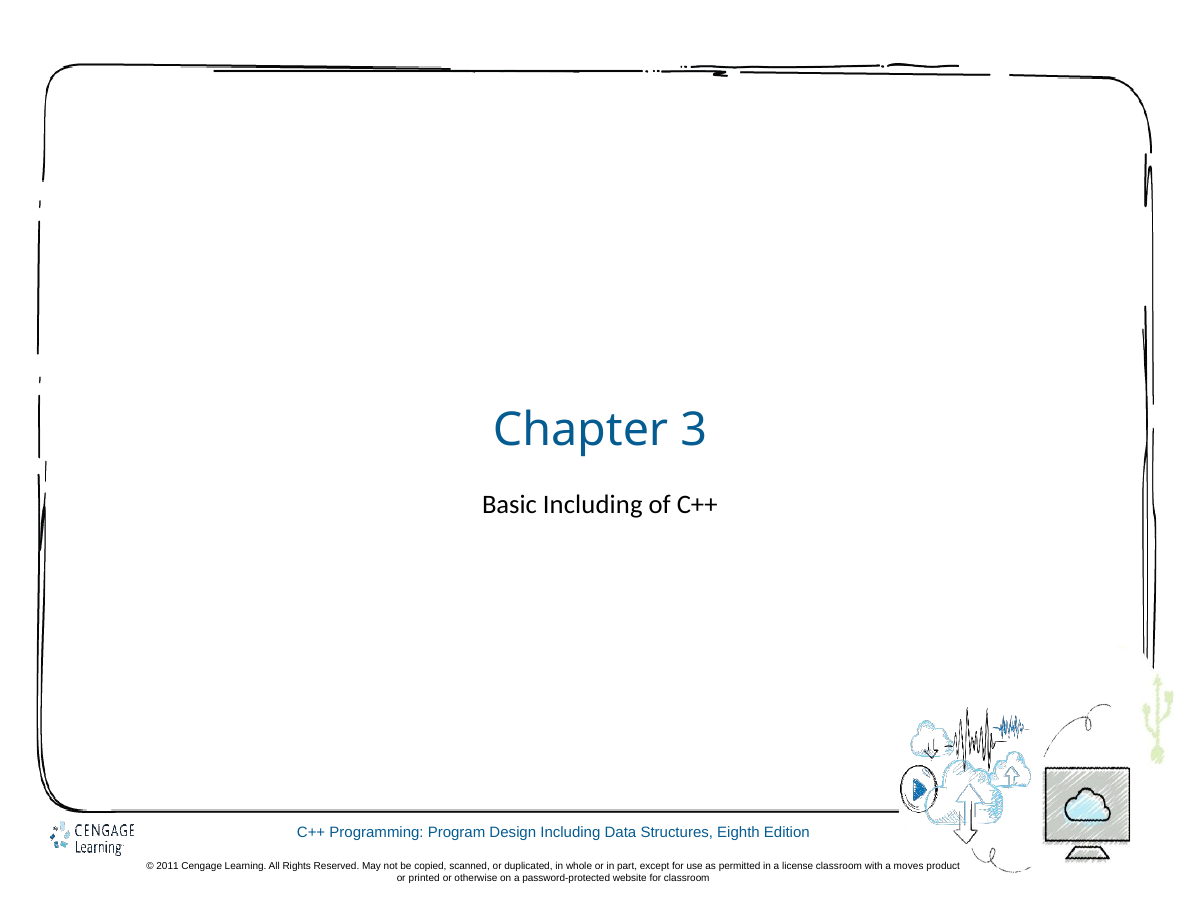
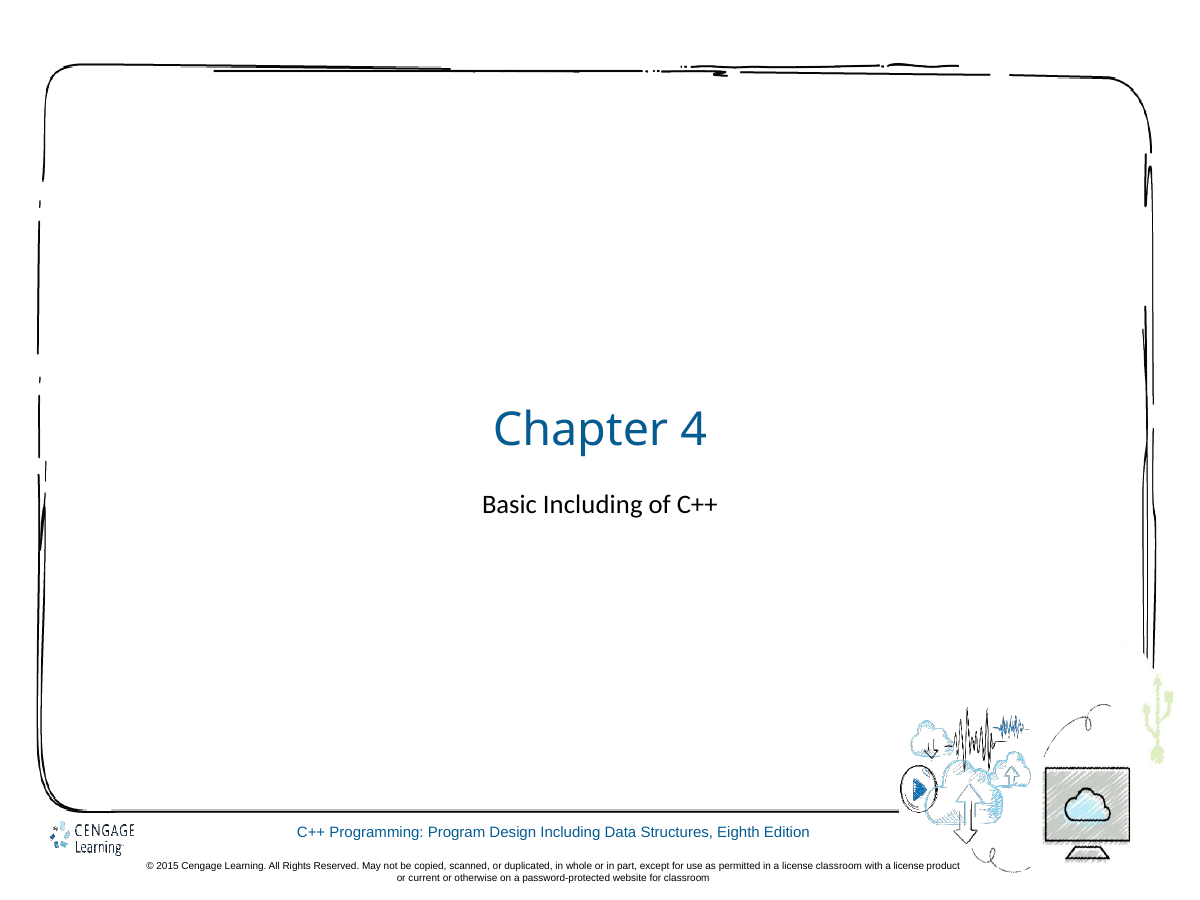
3: 3 -> 4 (694, 430)
2011: 2011 -> 2015 (168, 866)
with a moves: moves -> license (909, 866)
printed: printed -> current (424, 878)
